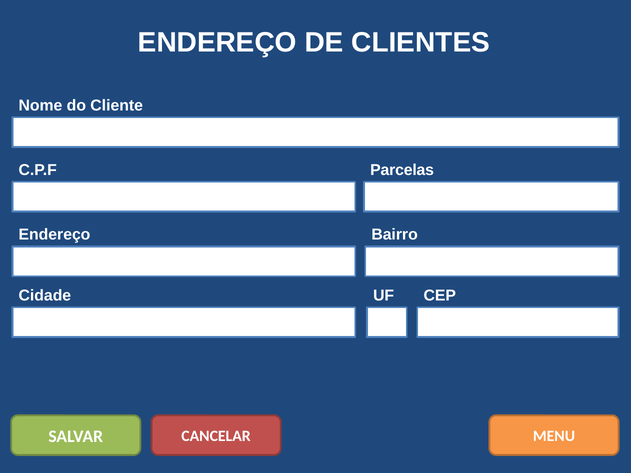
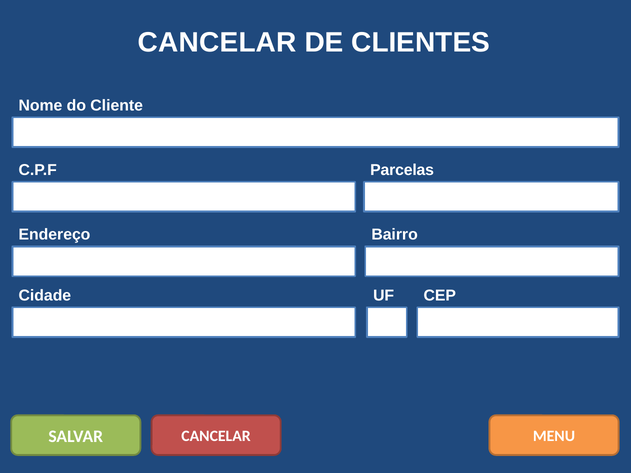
ENDEREÇO: ENDEREÇO -> CANCELAR (217, 42)
